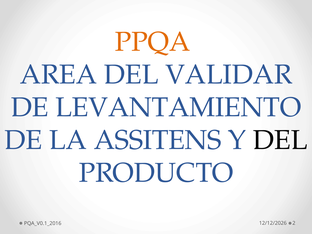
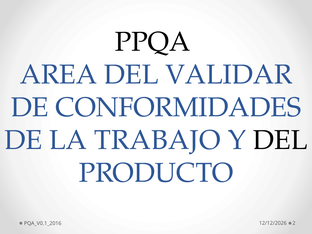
PPQA colour: orange -> black (153, 42)
LEVANTAMIENTO: LEVANTAMIENTO -> CONFORMIDADES (178, 107)
ASSITENS: ASSITENS -> TRABAJO (157, 140)
